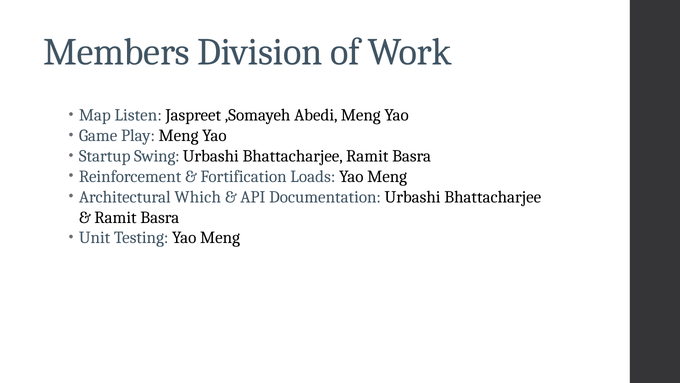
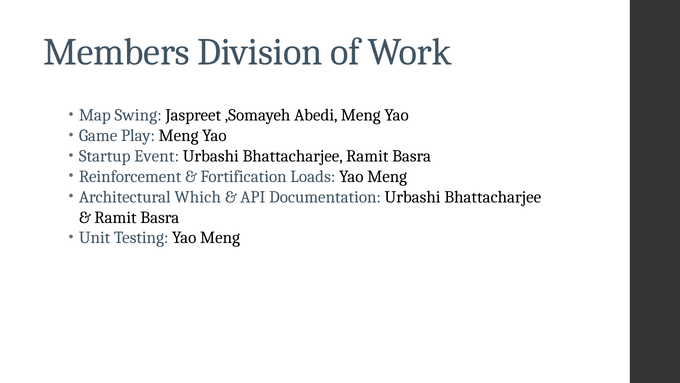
Listen: Listen -> Swing (138, 115)
Swing: Swing -> Event (157, 156)
